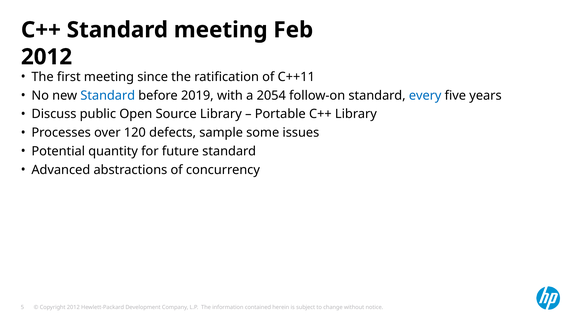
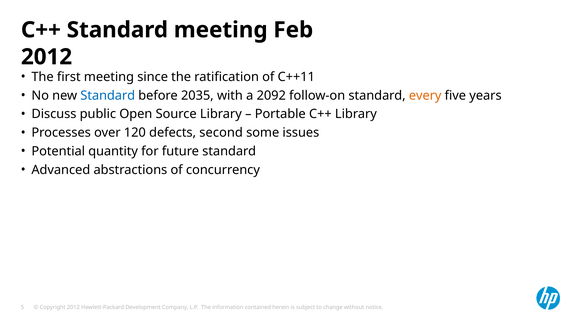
2019: 2019 -> 2035 (197, 95)
2054: 2054 -> 2092 (271, 95)
every colour: blue -> orange (425, 95)
sample: sample -> second (221, 132)
